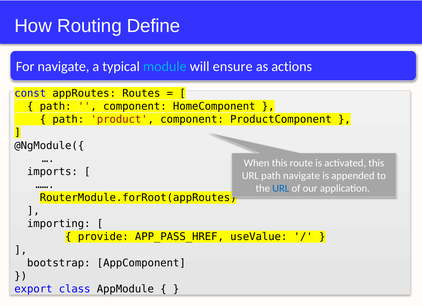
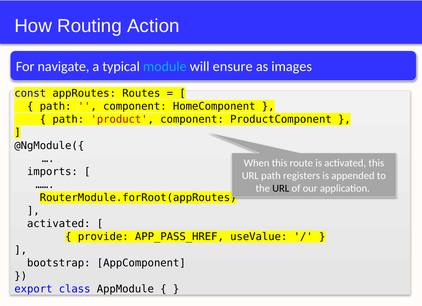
Define: Define -> Action (153, 26)
actions: actions -> images (292, 67)
path navigate: navigate -> registers (302, 176)
URL colour: blue -> black (281, 188)
importing: importing -> activated (59, 224)
